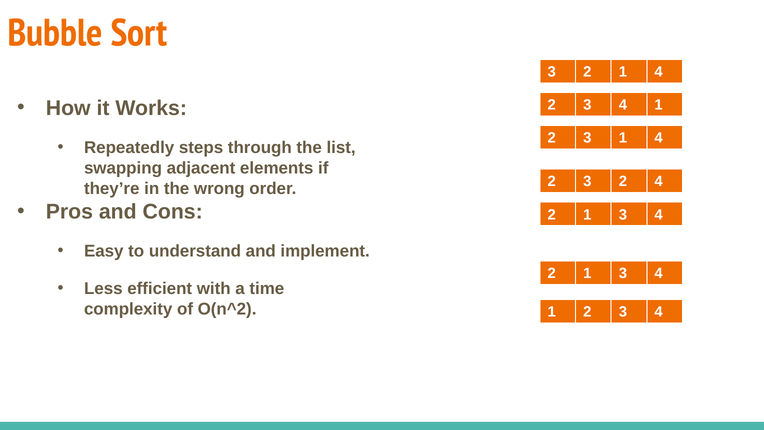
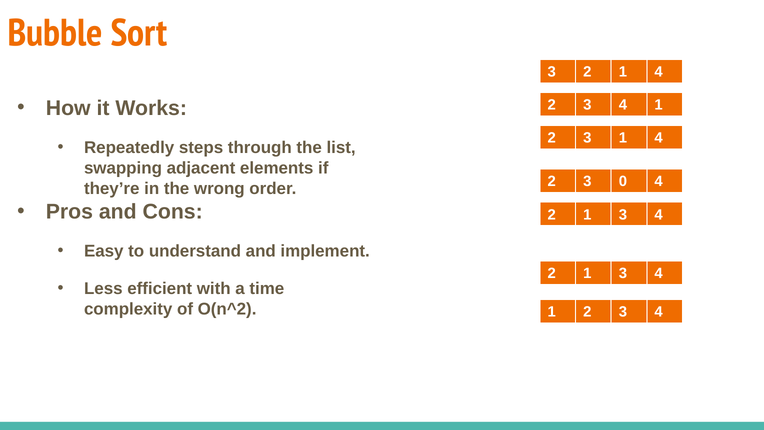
2 3 2: 2 -> 0 (623, 181)
